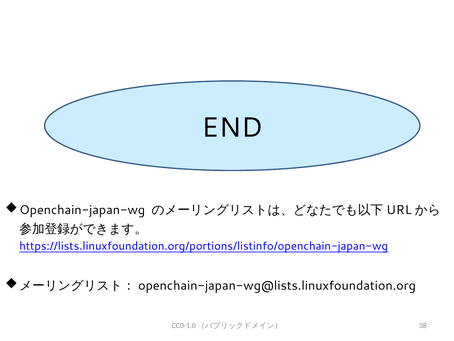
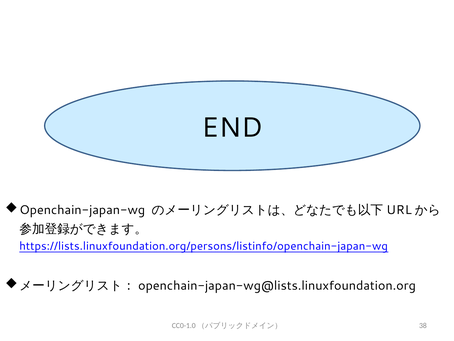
https://lists.linuxfoundation.org/portions/listinfo/openchain-japan-wg: https://lists.linuxfoundation.org/portions/listinfo/openchain-japan-wg -> https://lists.linuxfoundation.org/persons/listinfo/openchain-japan-wg (204, 246)
